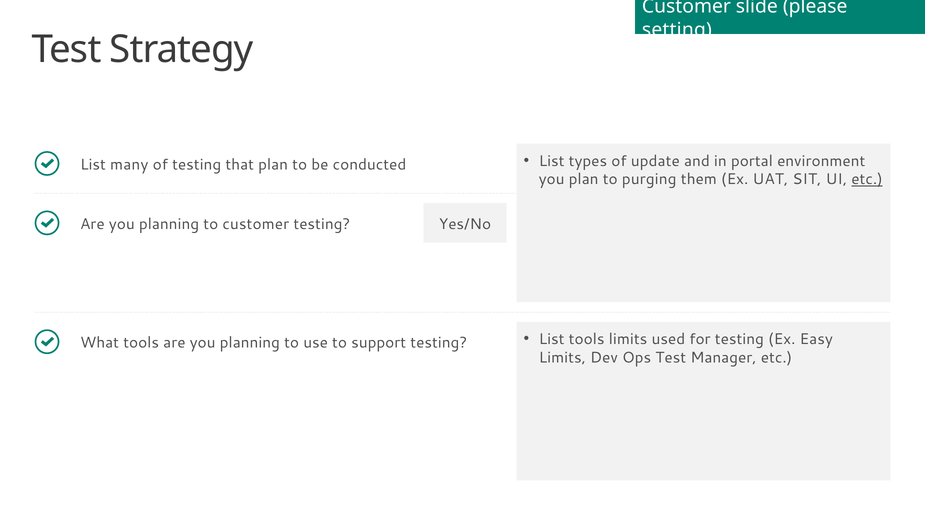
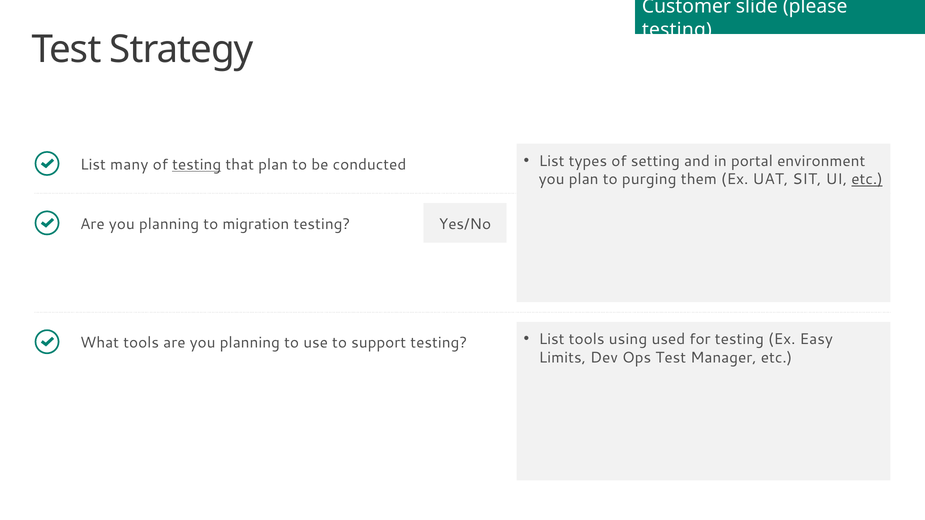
setting: setting -> testing (677, 30)
update: update -> setting (655, 161)
testing underline: none -> present (197, 165)
to customer: customer -> migration (256, 224)
tools limits: limits -> using (628, 339)
